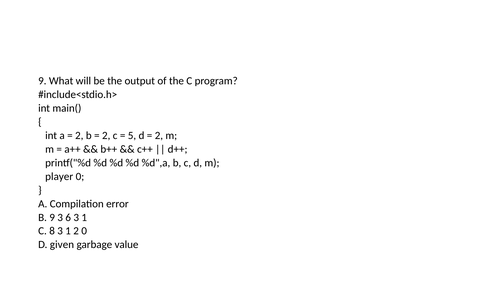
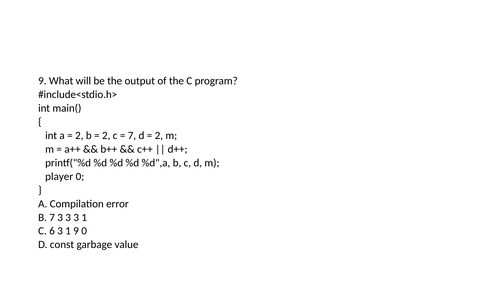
5: 5 -> 7 (132, 135)
B 9: 9 -> 7 (52, 217)
6: 6 -> 3 (68, 217)
8: 8 -> 6 (52, 231)
1 2: 2 -> 9 (76, 231)
given: given -> const (62, 245)
